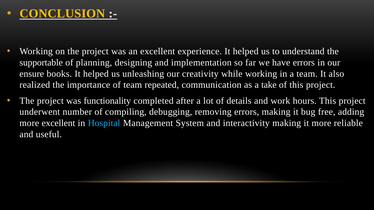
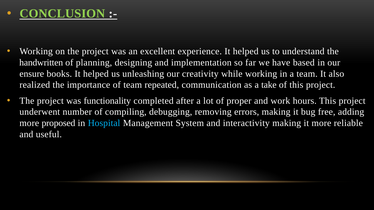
CONCLUSION colour: yellow -> light green (62, 14)
supportable: supportable -> handwritten (41, 63)
have errors: errors -> based (304, 63)
details: details -> proper (239, 101)
more excellent: excellent -> proposed (58, 123)
